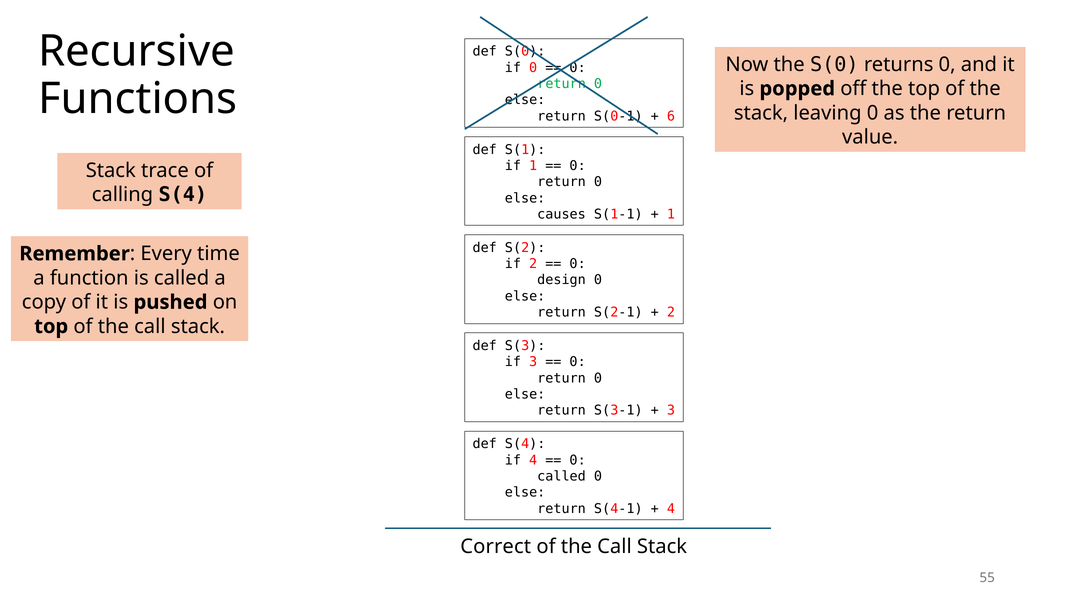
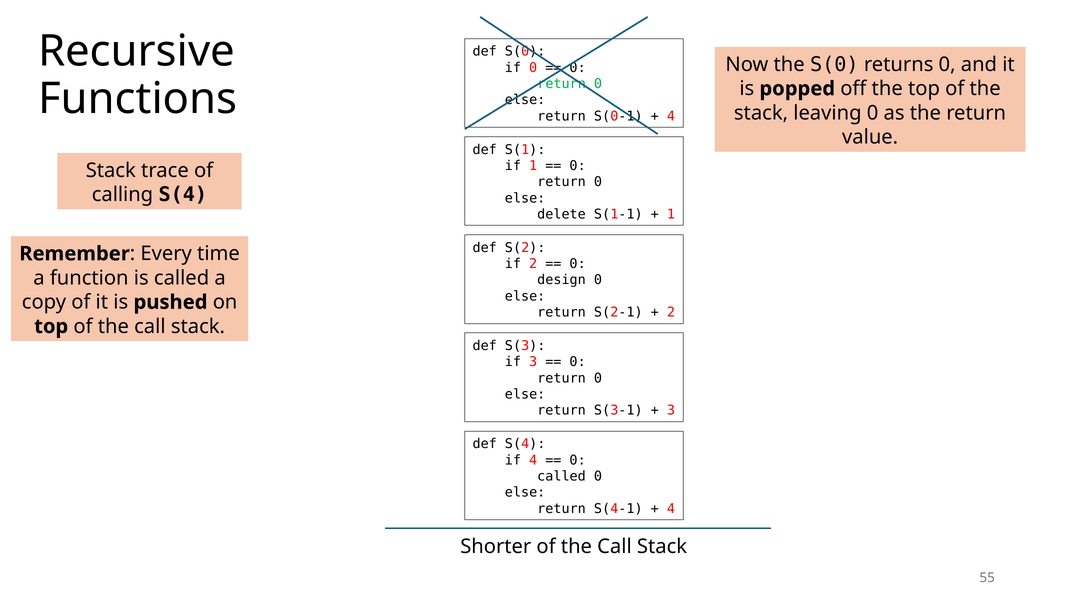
6: 6 -> 4 (671, 116)
causes: causes -> delete (562, 214)
Correct: Correct -> Shorter (496, 546)
